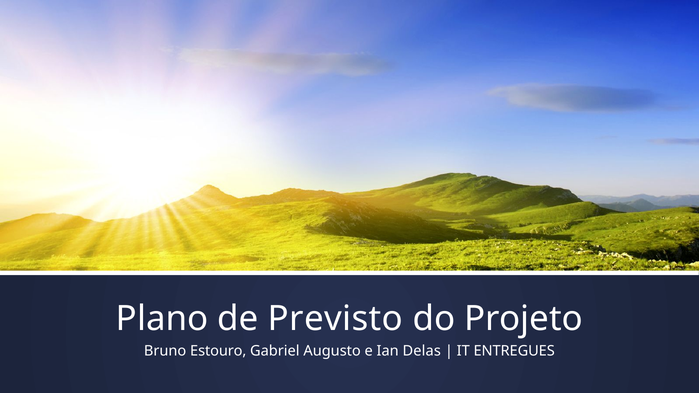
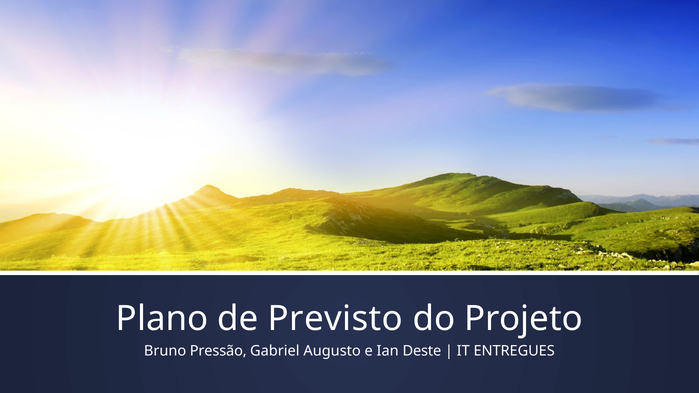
Estouro: Estouro -> Pressão (218, 351)
Delas: Delas -> Deste (422, 351)
